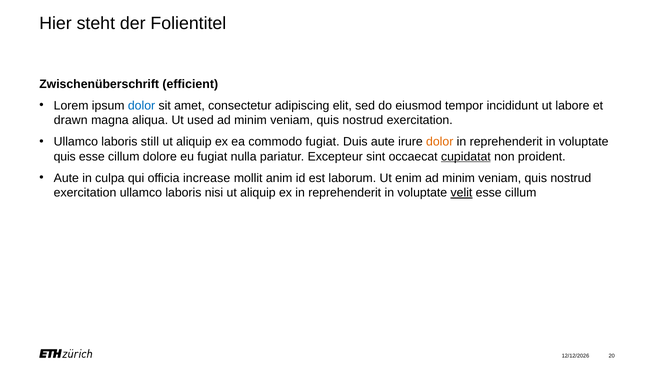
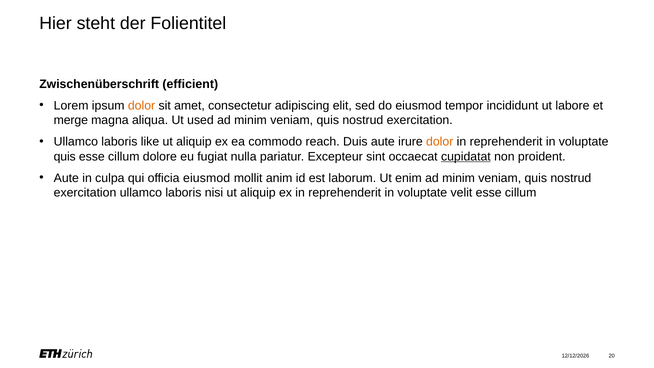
dolor colour: blue -> orange (142, 106)
drawn: drawn -> merge (71, 120)
still: still -> like (150, 142)
commodo fugiat: fugiat -> reach (323, 142)
officia increase: increase -> eiusmod (207, 178)
velit underline: present -> none (461, 193)
